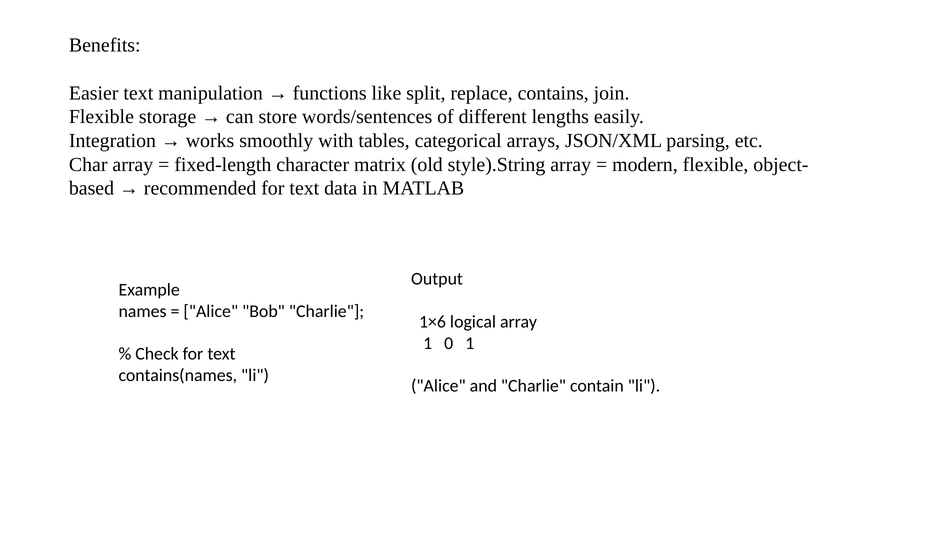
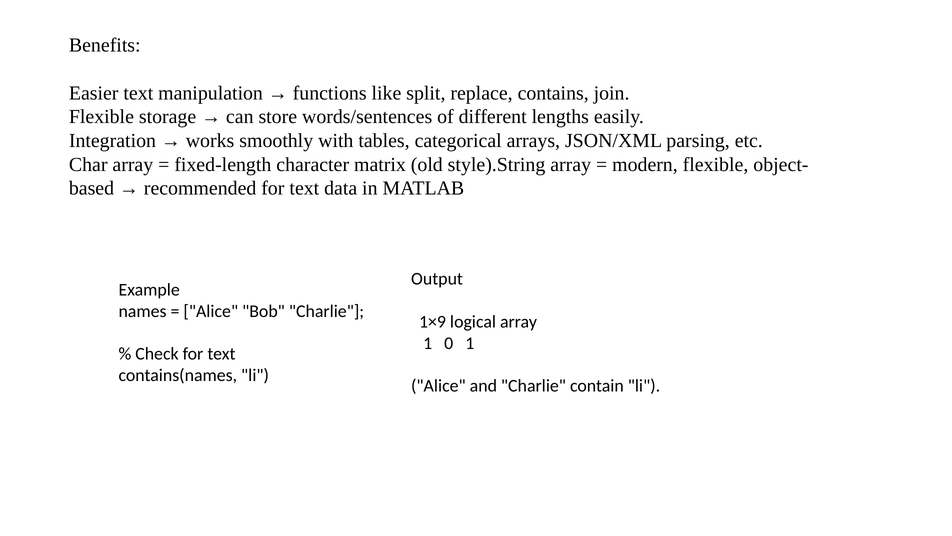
1×6: 1×6 -> 1×9 (433, 321)
